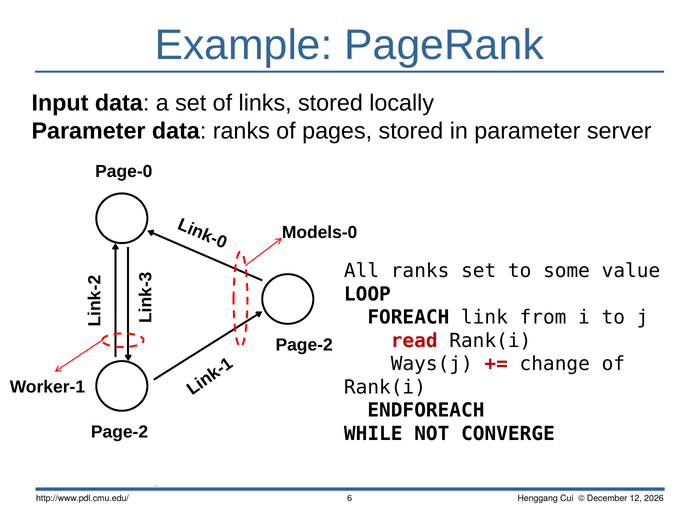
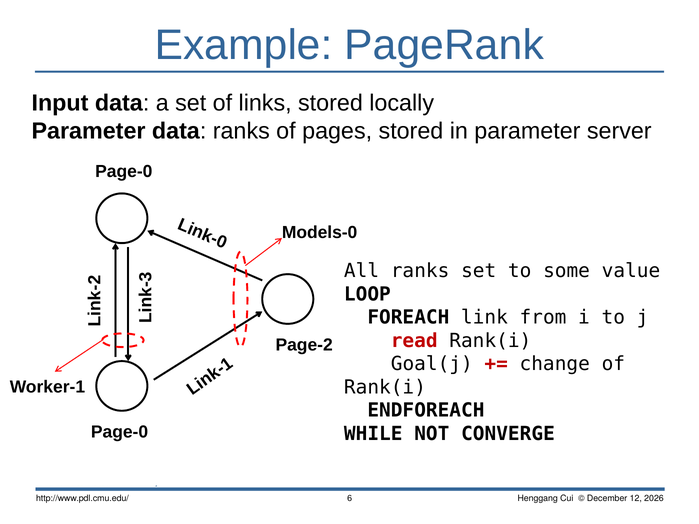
Ways(j: Ways(j -> Goal(j (432, 364)
Page-2: Page-2 -> Page-0 (120, 432)
